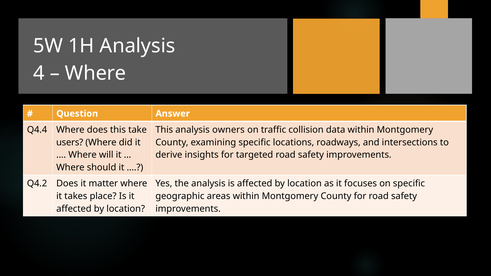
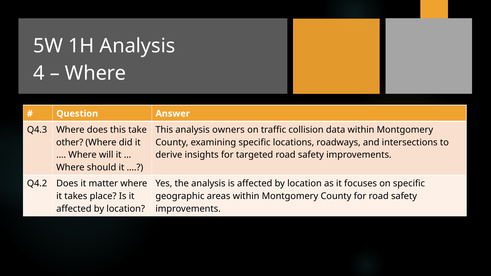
Q4.4: Q4.4 -> Q4.3 (37, 130)
users: users -> other (70, 142)
